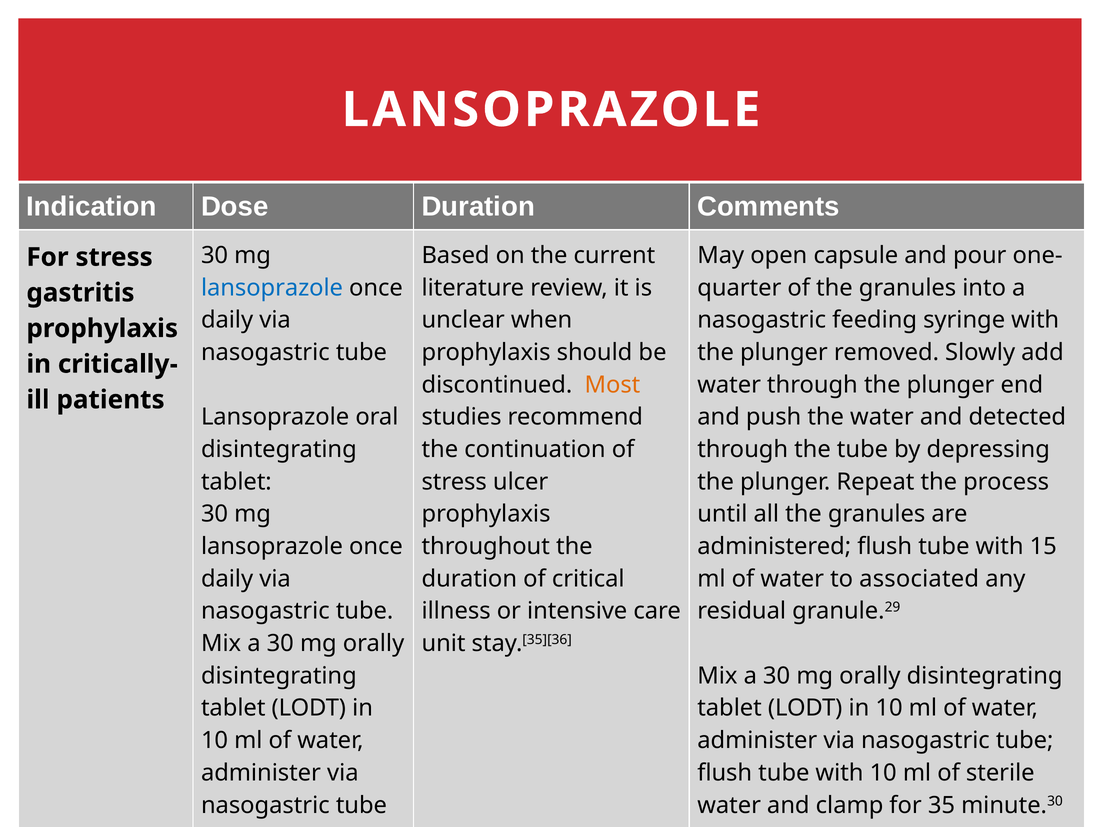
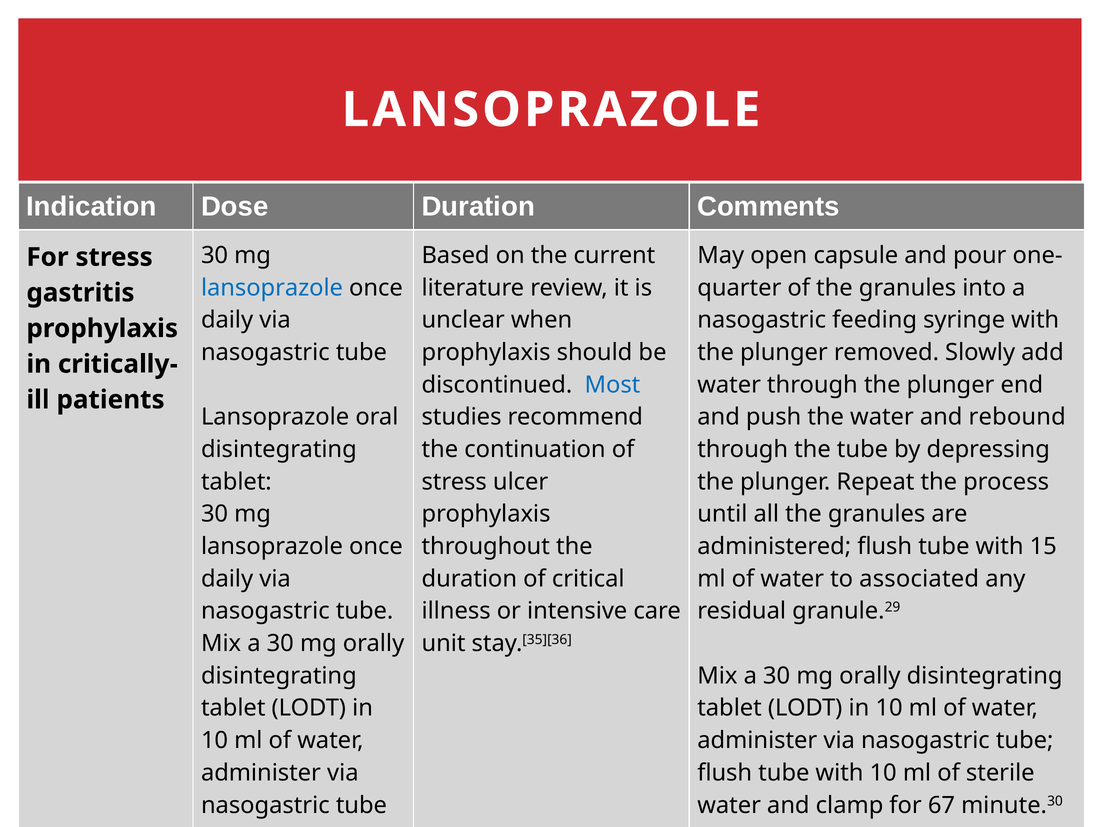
Most colour: orange -> blue (612, 385)
detected: detected -> rebound (1017, 417)
35: 35 -> 67 (941, 805)
